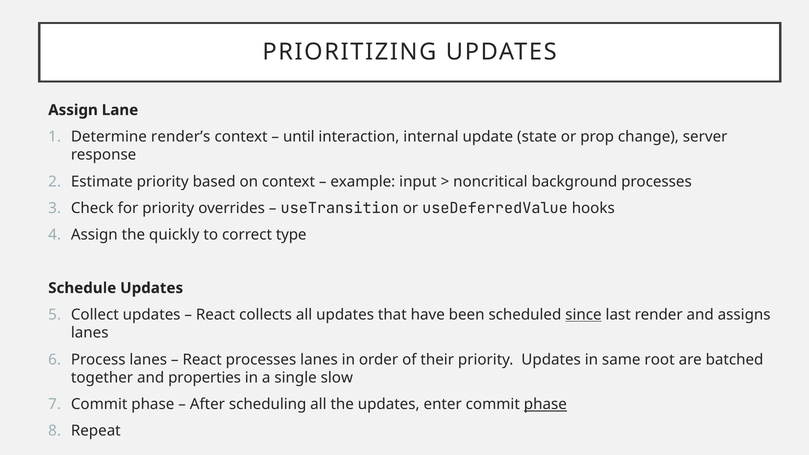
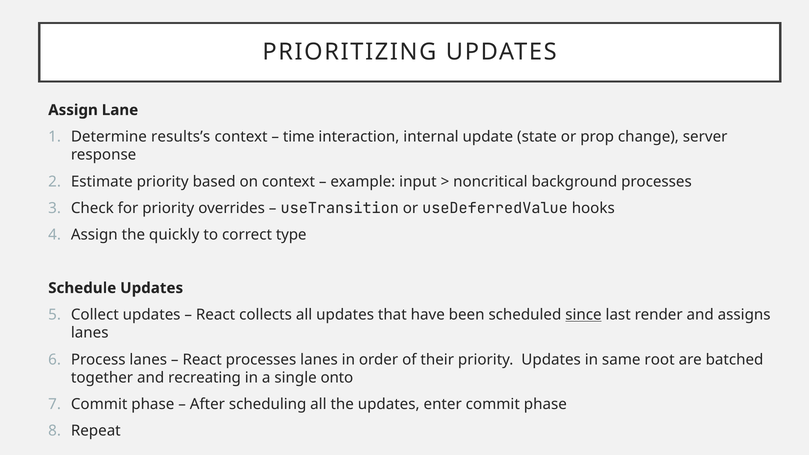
render’s: render’s -> results’s (181, 137)
until: until -> time (299, 137)
properties: properties -> recreating (205, 378)
slow: slow -> onto (337, 378)
phase underline: present -> none (545, 404)
